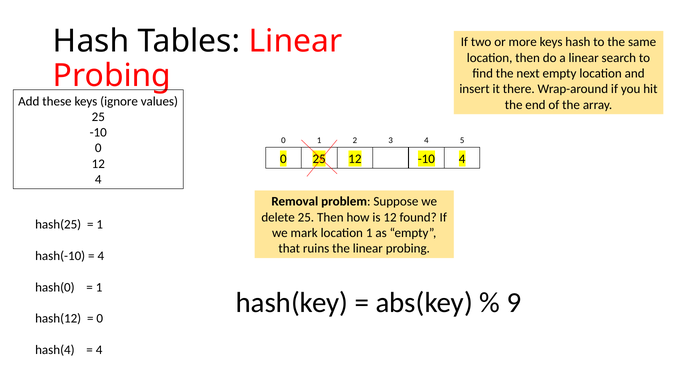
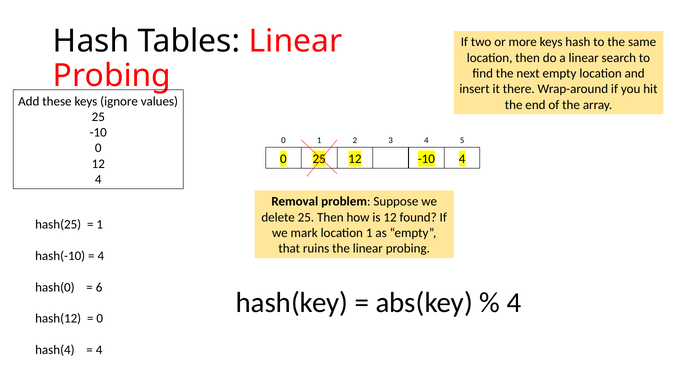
1: 1 -> 6 (99, 287)
9: 9 -> 4 (514, 303)
